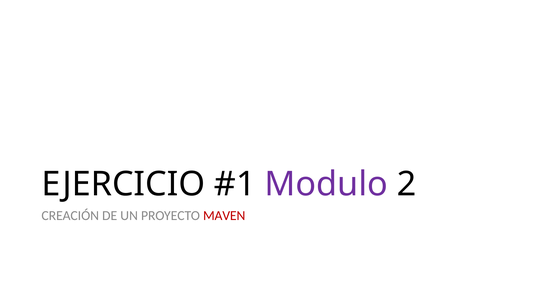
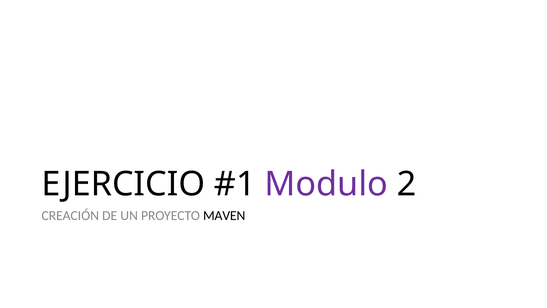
MAVEN colour: red -> black (224, 215)
